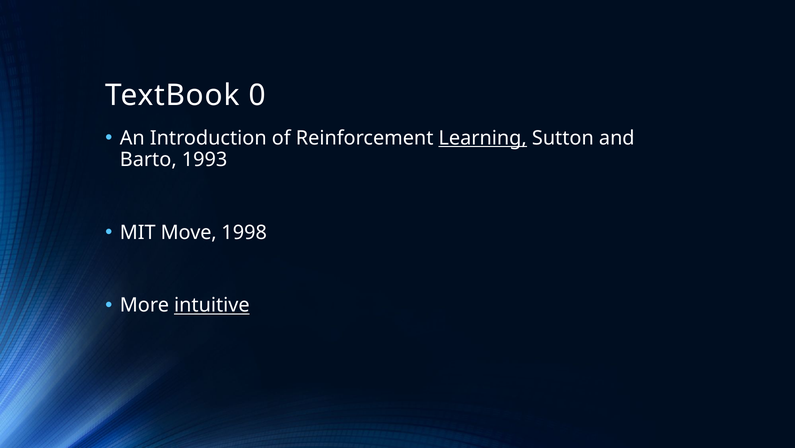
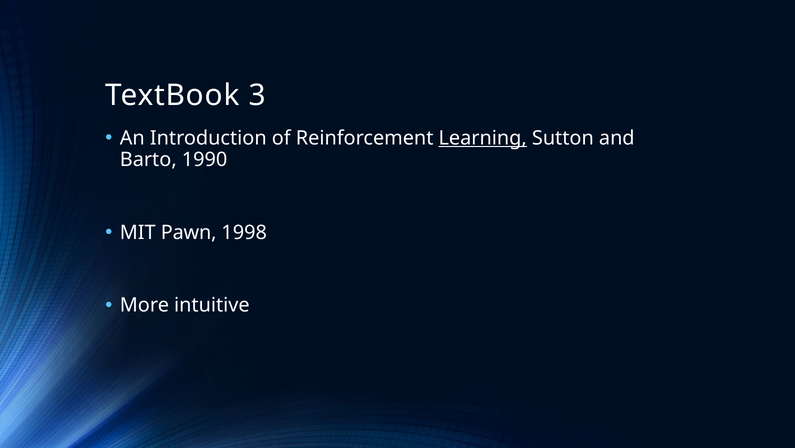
0: 0 -> 3 (257, 95)
1993: 1993 -> 1990 (205, 159)
Move: Move -> Pawn (189, 232)
intuitive underline: present -> none (212, 305)
